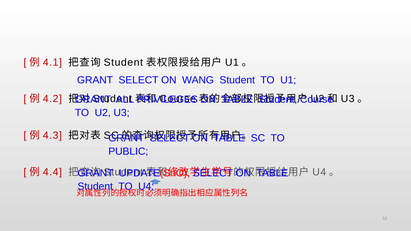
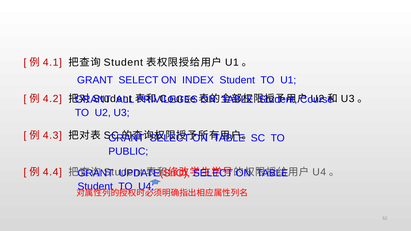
WANG: WANG -> INDEX (198, 80)
